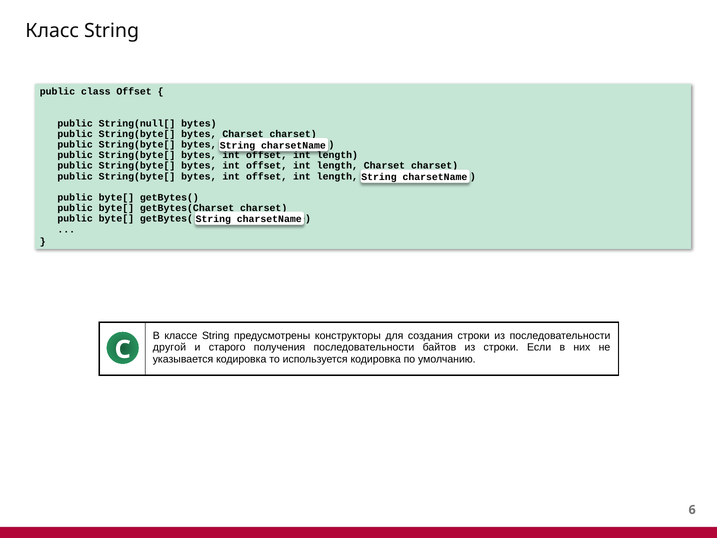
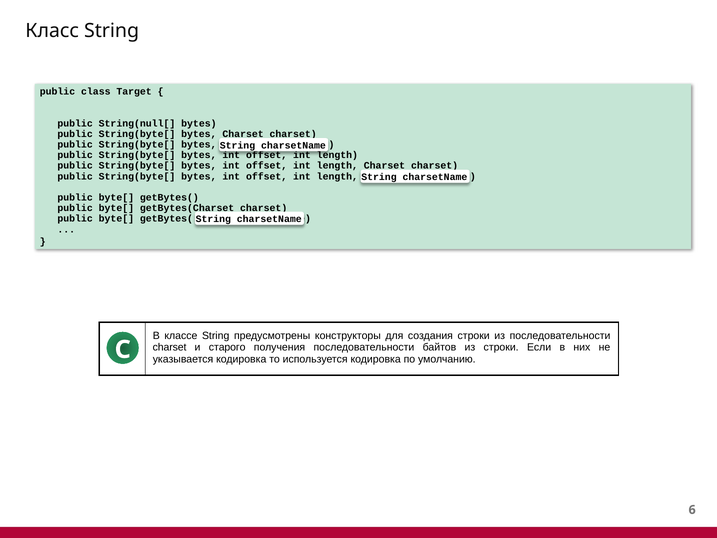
class Offset: Offset -> Target (134, 92)
другой: другой -> charset (170, 347)
